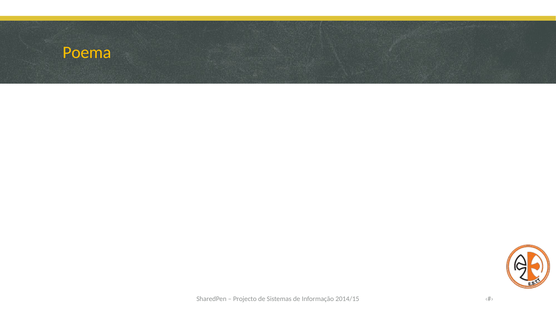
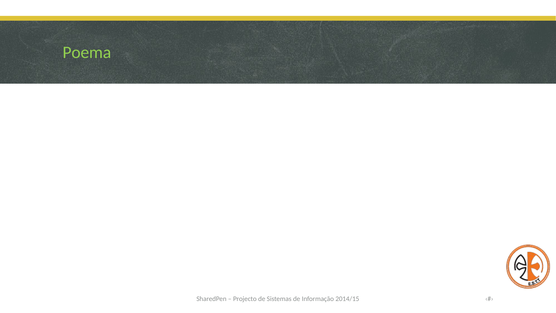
Poema colour: yellow -> light green (87, 53)
